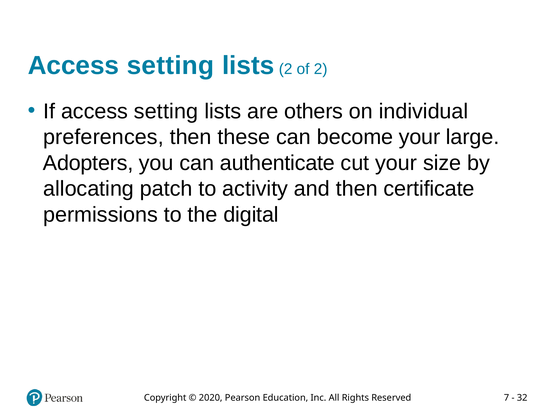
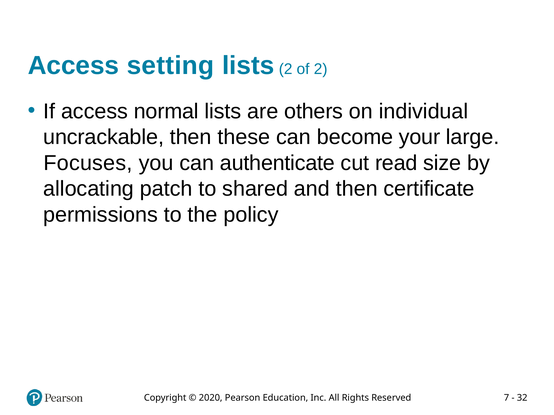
If access setting: setting -> normal (166, 111)
preferences: preferences -> uncrackable (104, 137)
Adopters: Adopters -> Focuses (88, 163)
cut your: your -> read (396, 163)
activity: activity -> shared (255, 189)
digital: digital -> policy (251, 215)
